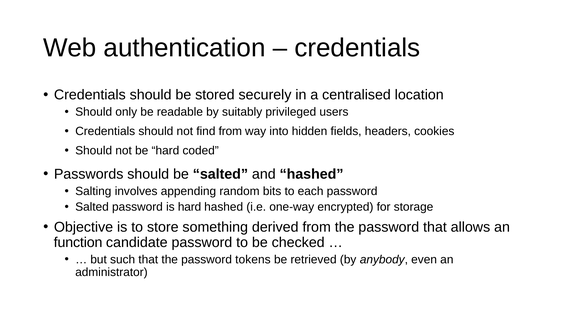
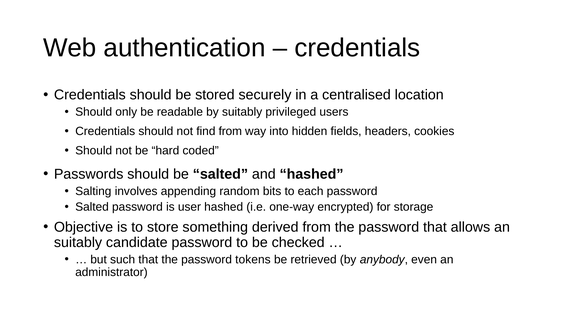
is hard: hard -> user (189, 207)
function: function -> suitably (78, 242)
